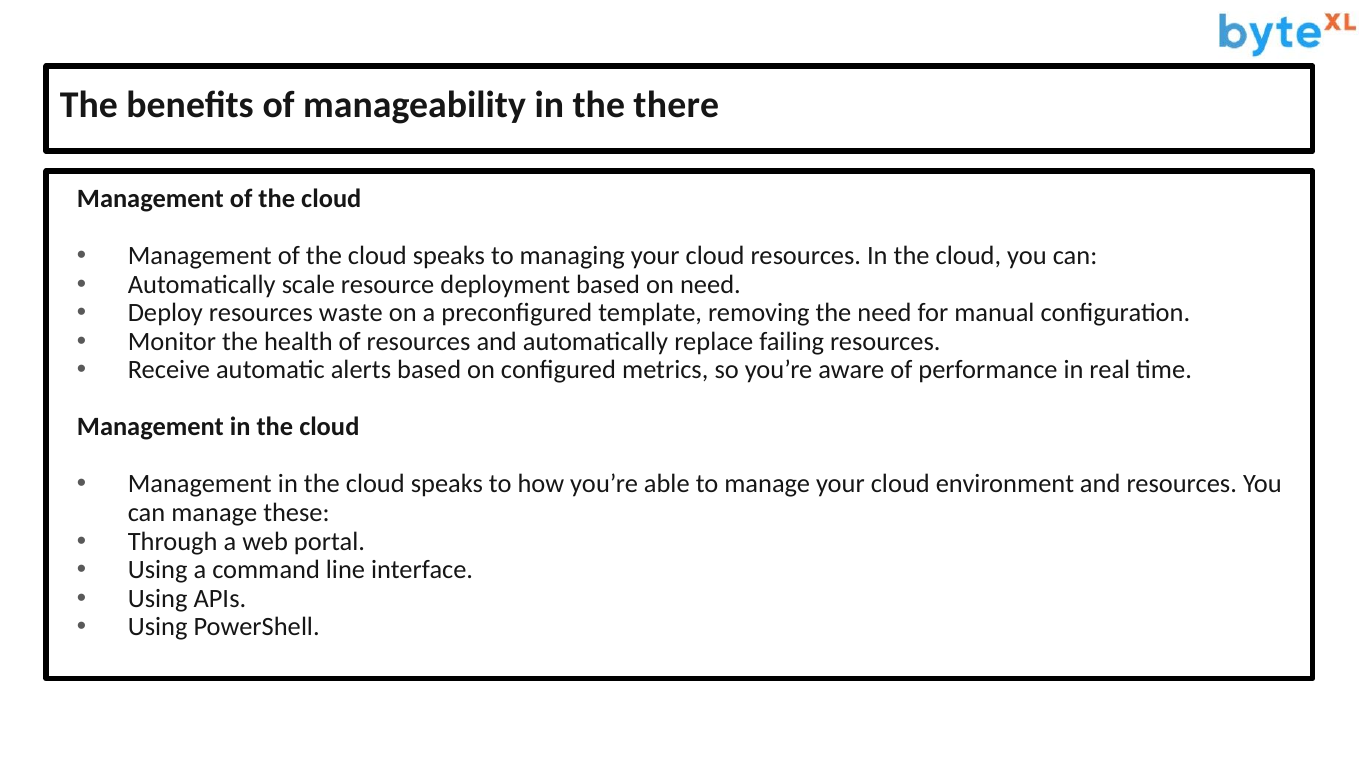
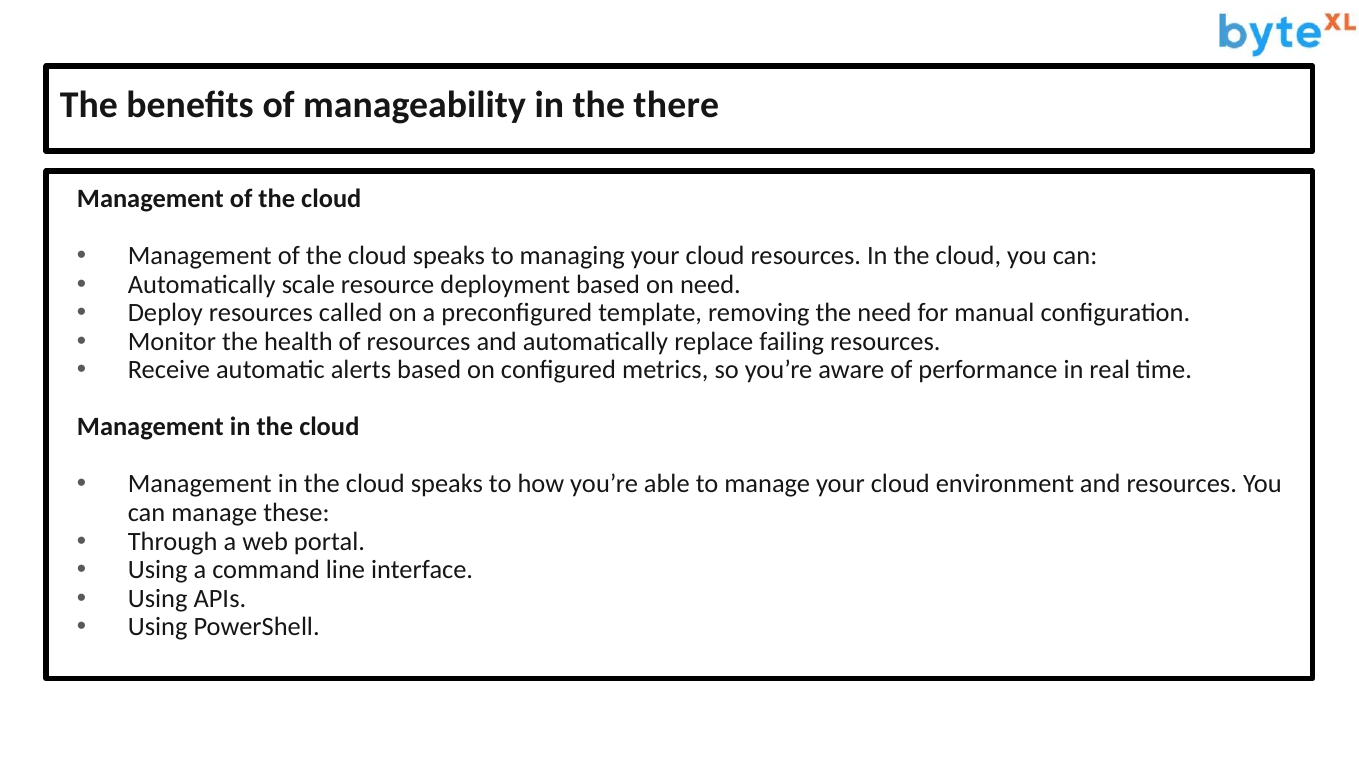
waste: waste -> called (351, 313)
